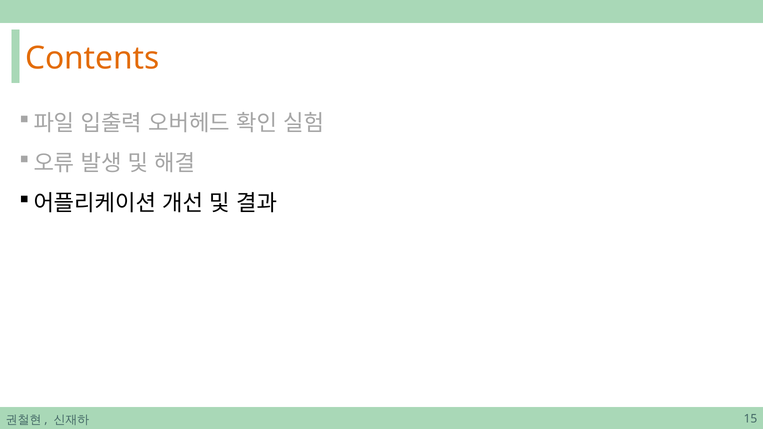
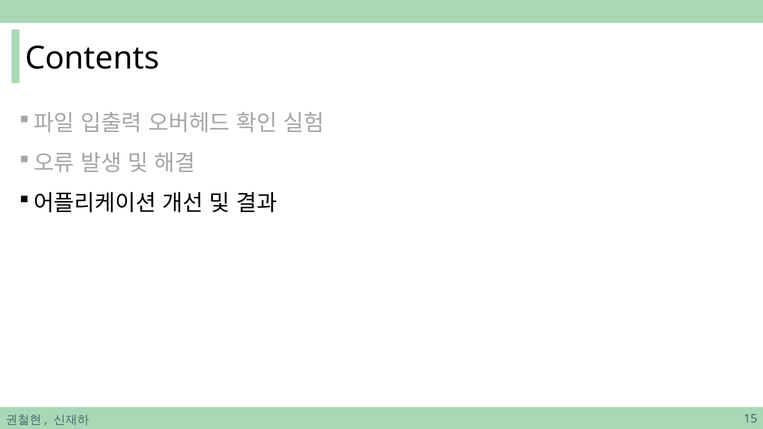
Contents colour: orange -> black (92, 58)
